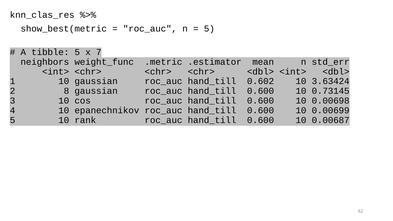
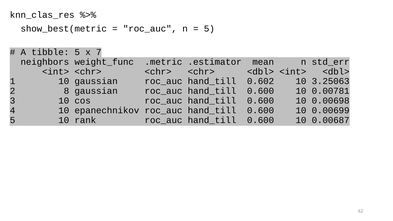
3.63424: 3.63424 -> 3.25063 (331, 81)
0.73145: 0.73145 -> 0.00781 (331, 91)
